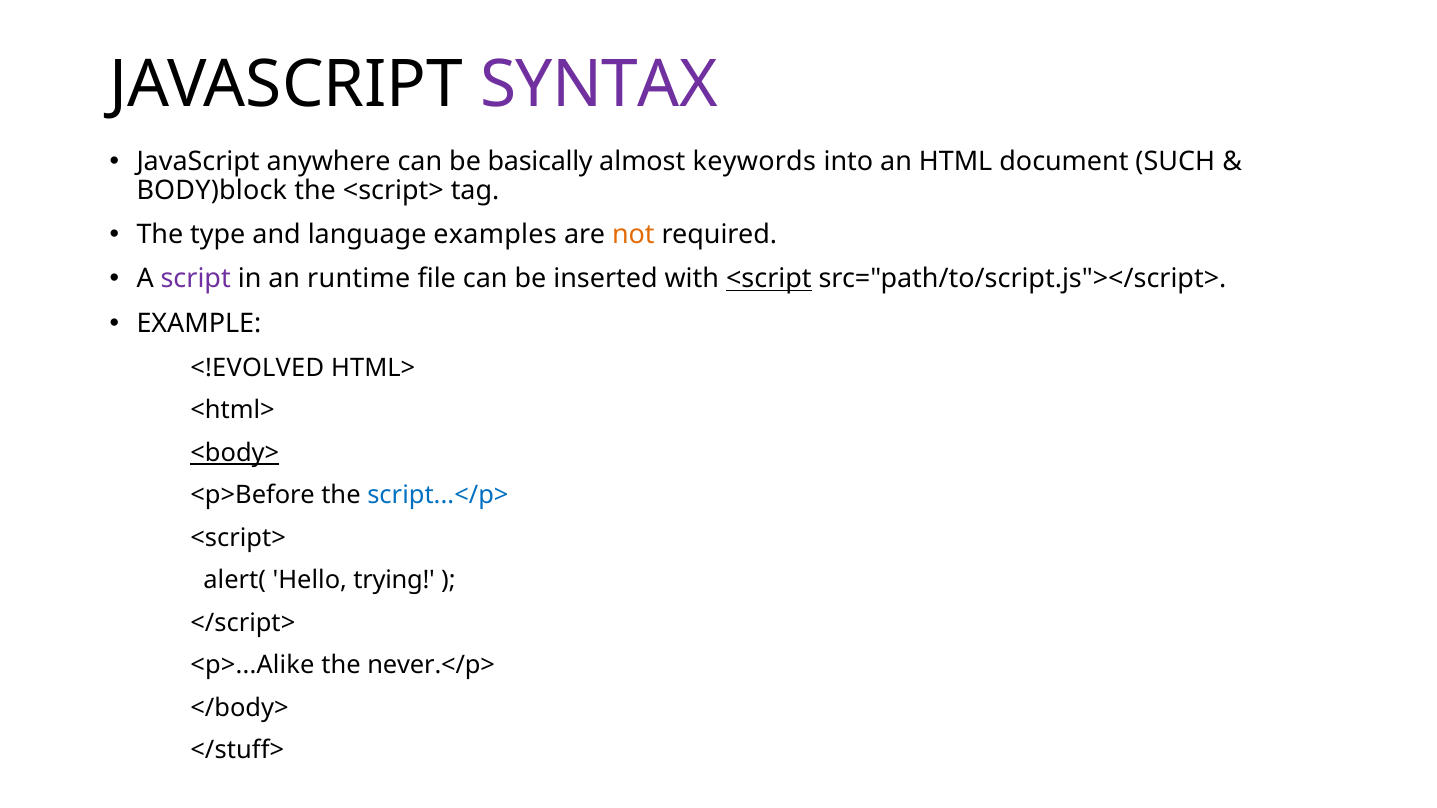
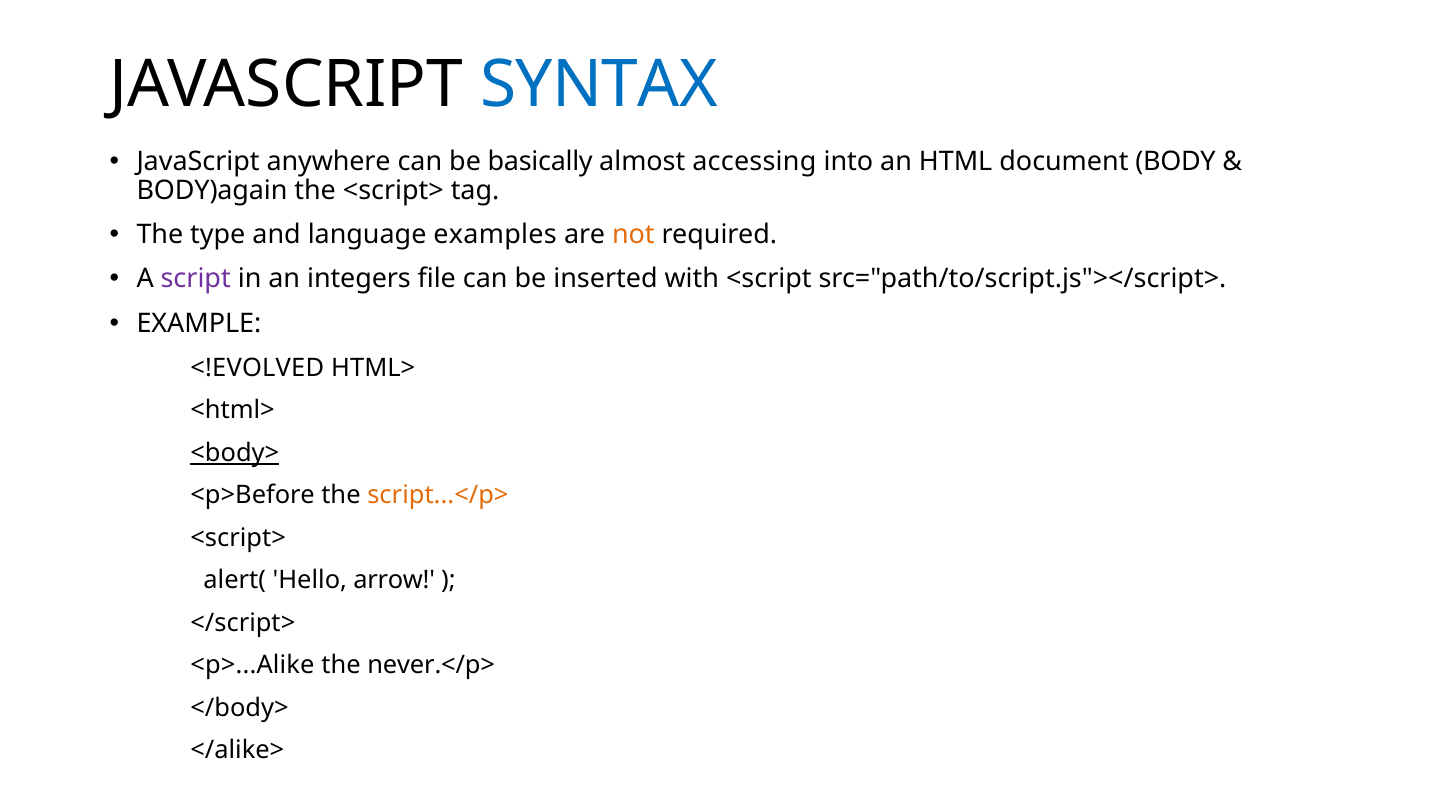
SYNTAX colour: purple -> blue (599, 85)
keywords: keywords -> accessing (754, 162)
SUCH: SUCH -> BODY (1175, 162)
BODY)block: BODY)block -> BODY)again (212, 191)
runtime: runtime -> integers (359, 279)
<script underline: present -> none (769, 279)
script...</p> colour: blue -> orange (438, 496)
trying: trying -> arrow (394, 581)
</stuff>: </stuff> -> </alike> (237, 750)
